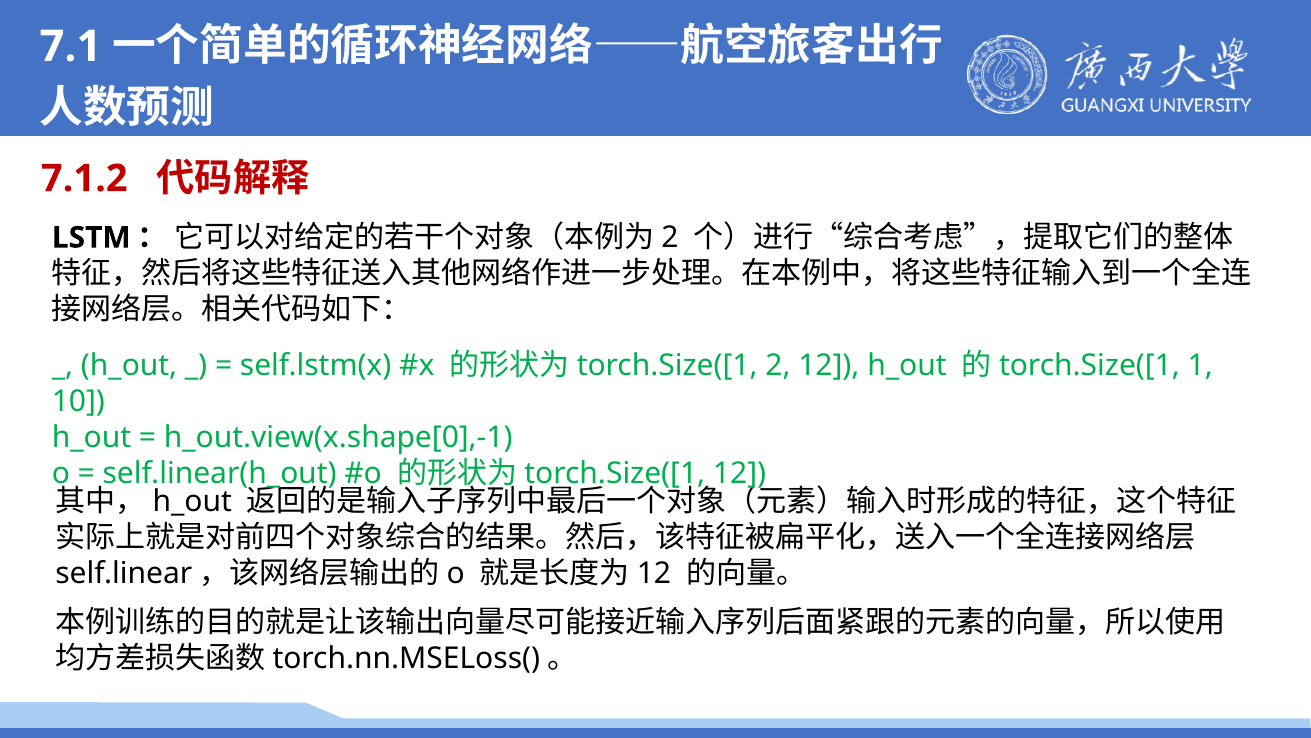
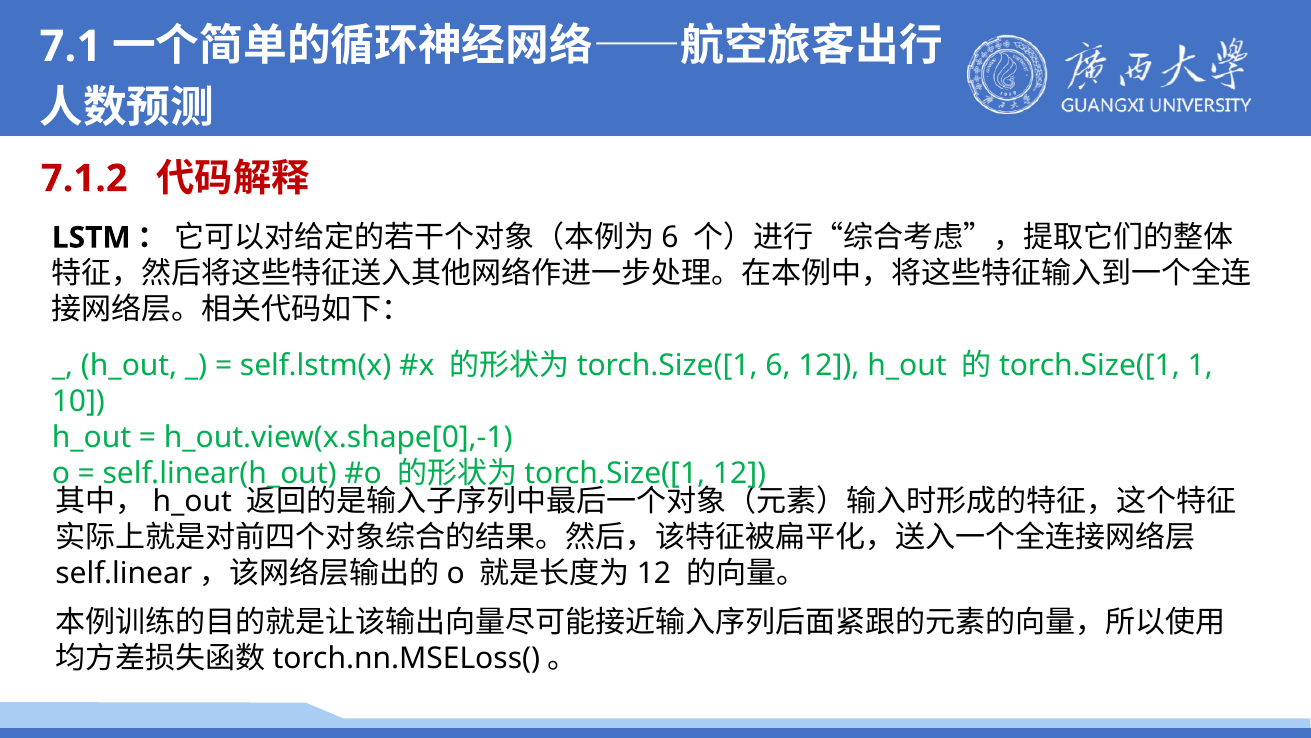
2: 2 -> 6 (670, 237)
2: 2 -> 6 (778, 365)
